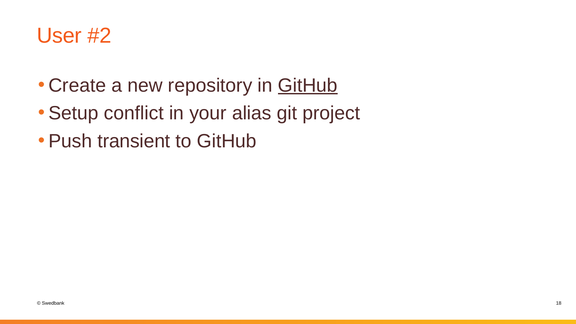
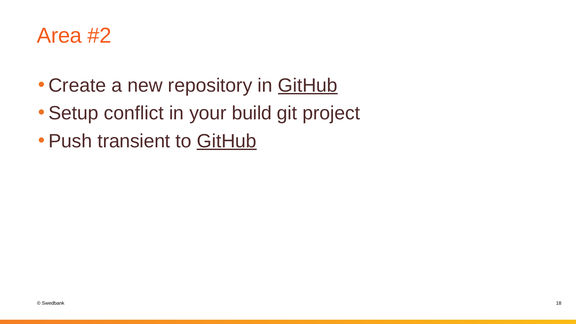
User: User -> Area (59, 36)
alias: alias -> build (252, 113)
GitHub underline: none -> present (227, 141)
